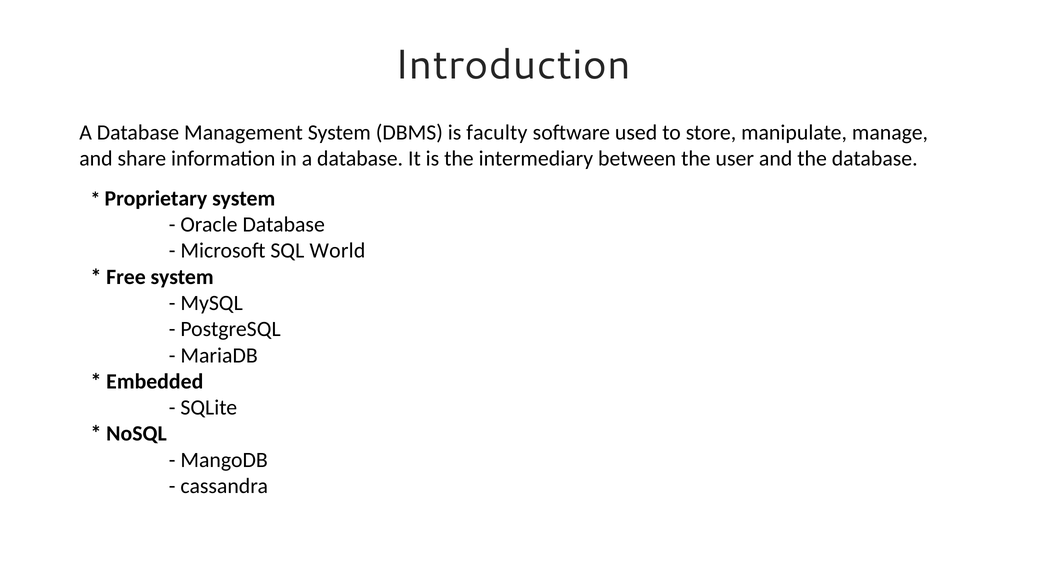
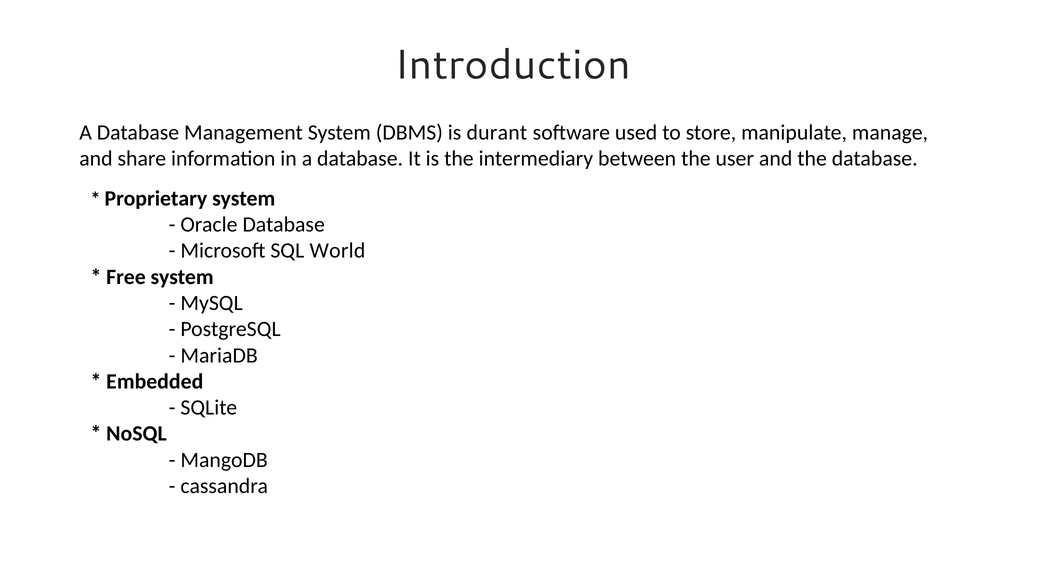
faculty: faculty -> durant (497, 132)
